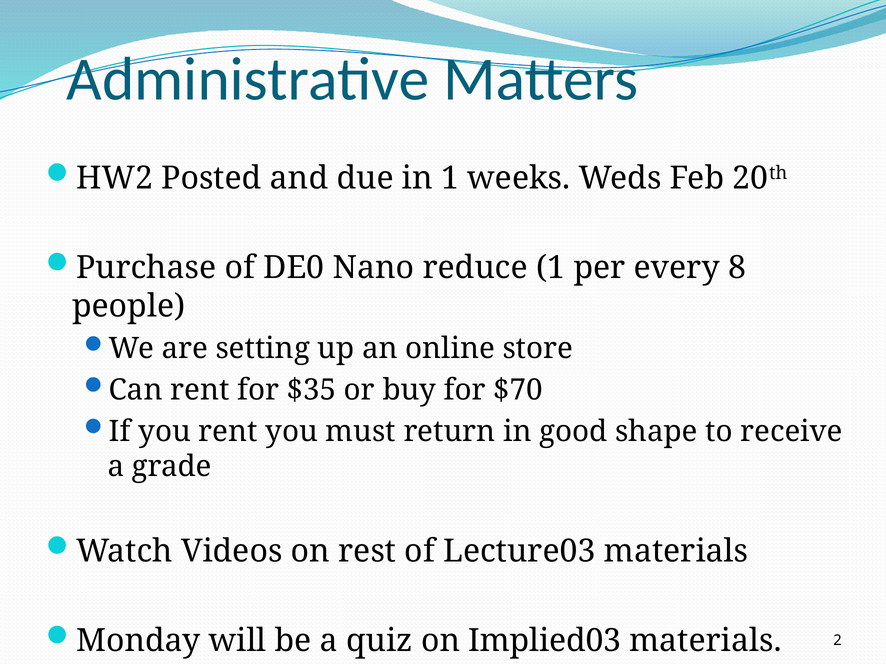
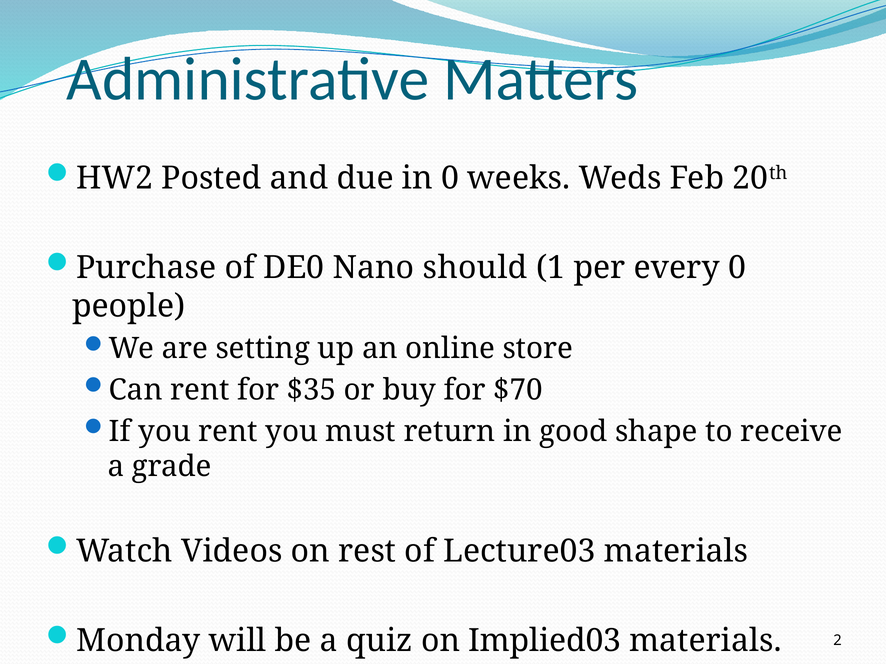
in 1: 1 -> 0 (450, 178)
reduce: reduce -> should (475, 268)
every 8: 8 -> 0 (737, 268)
